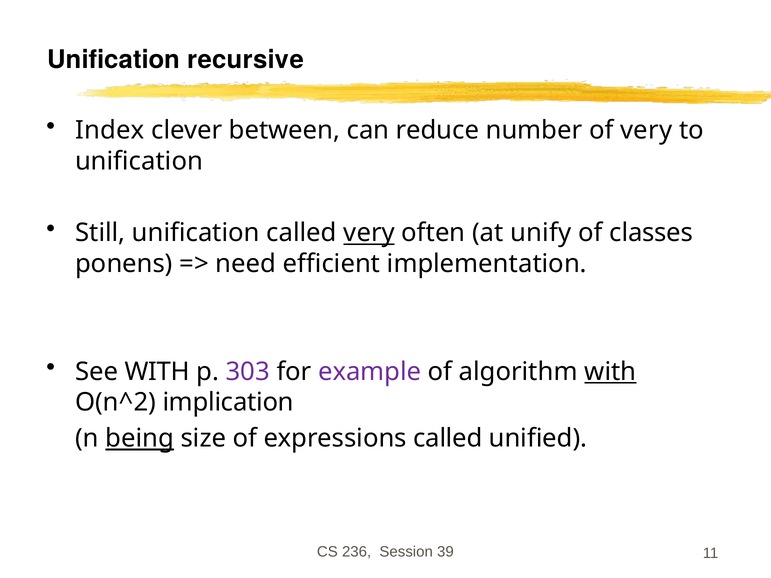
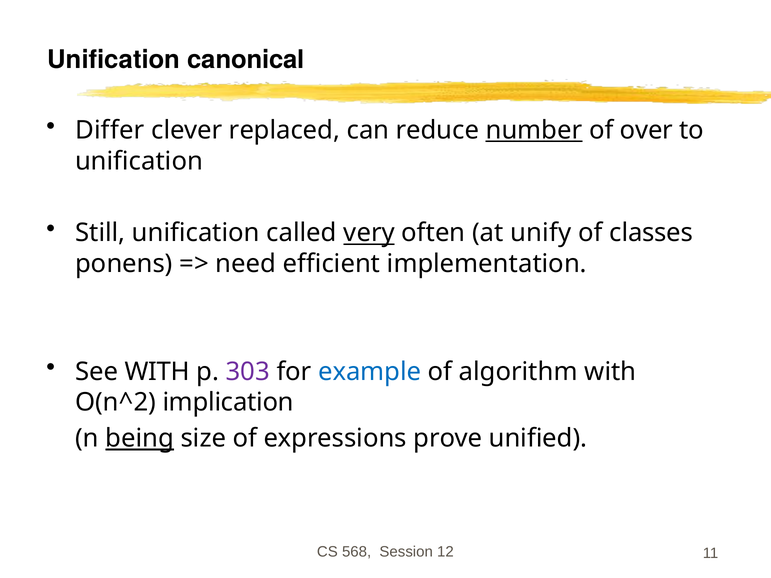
recursive: recursive -> canonical (246, 60)
Index: Index -> Differ (110, 130)
between: between -> replaced (285, 130)
number underline: none -> present (534, 130)
of very: very -> over (646, 130)
example colour: purple -> blue (370, 372)
with underline: present -> none (610, 372)
expressions called: called -> prove (448, 439)
236: 236 -> 568 (357, 552)
39: 39 -> 12 (445, 552)
